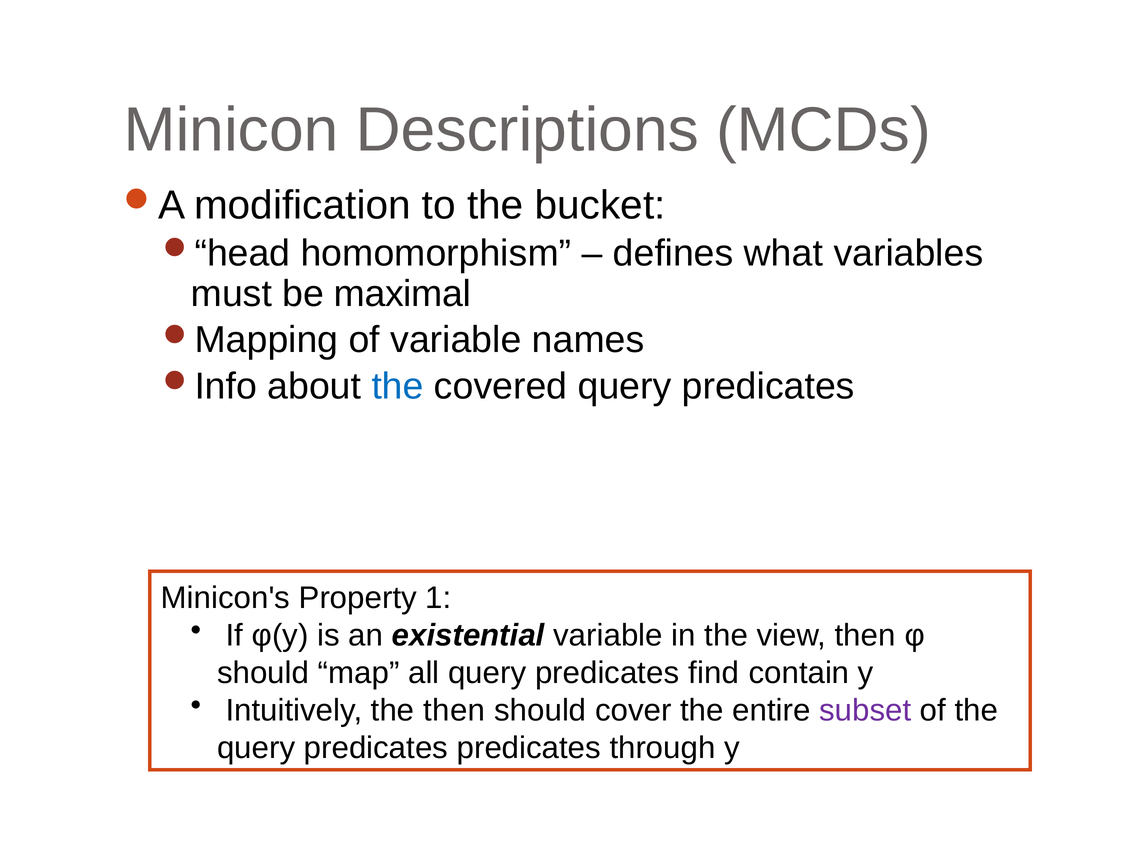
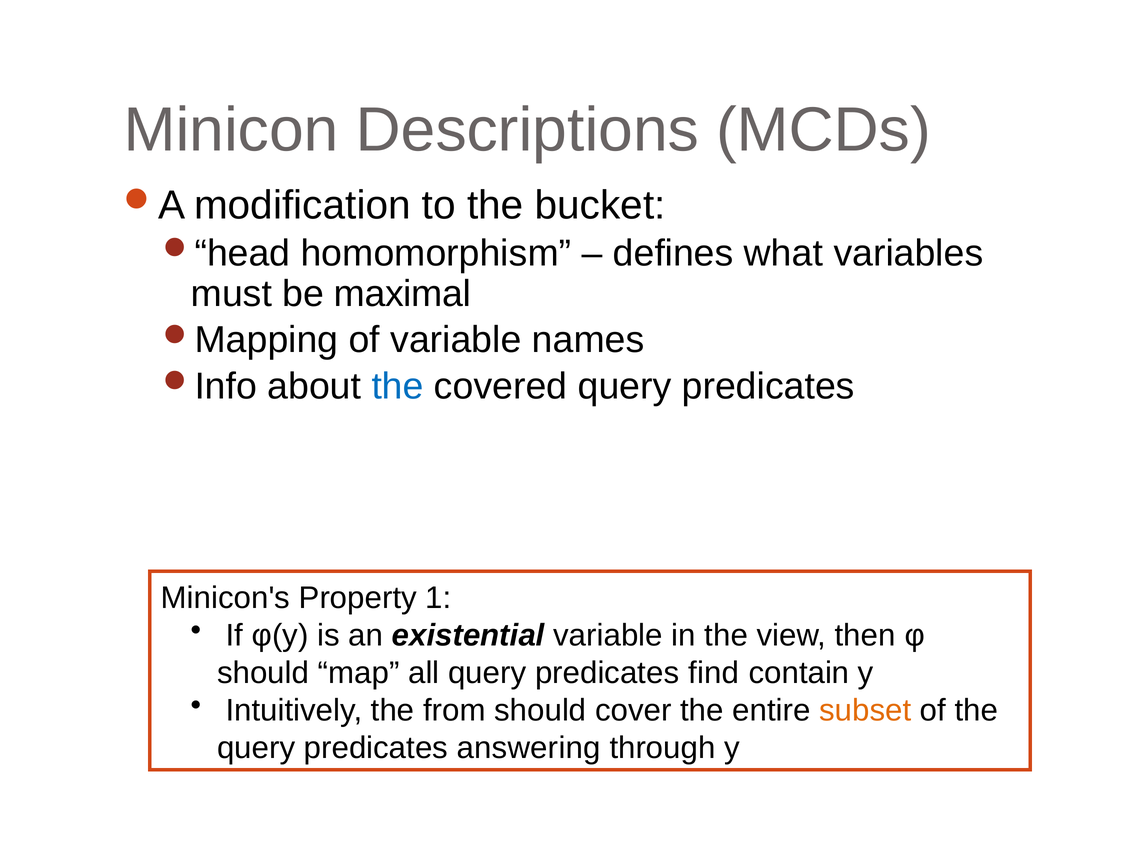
the then: then -> from (454, 710)
subset colour: purple -> orange (865, 710)
predicates predicates: predicates -> answering (529, 748)
